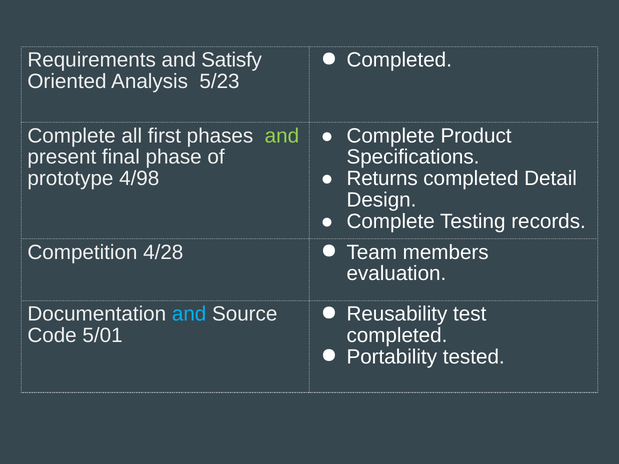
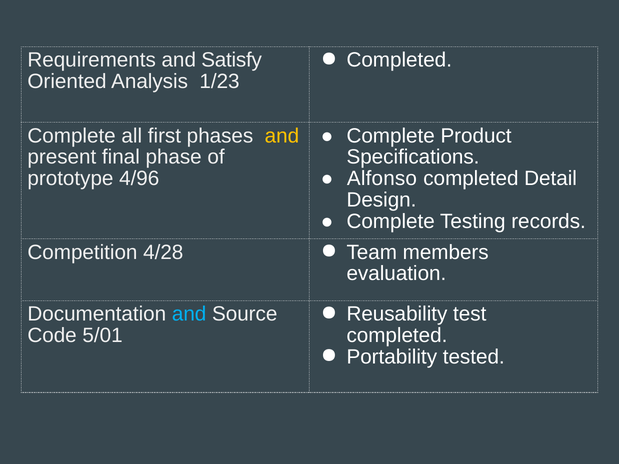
5/23: 5/23 -> 1/23 (220, 82)
and colour: light green -> yellow (282, 136)
Returns: Returns -> Alfonso (382, 179)
4/98: 4/98 -> 4/96 (139, 179)
